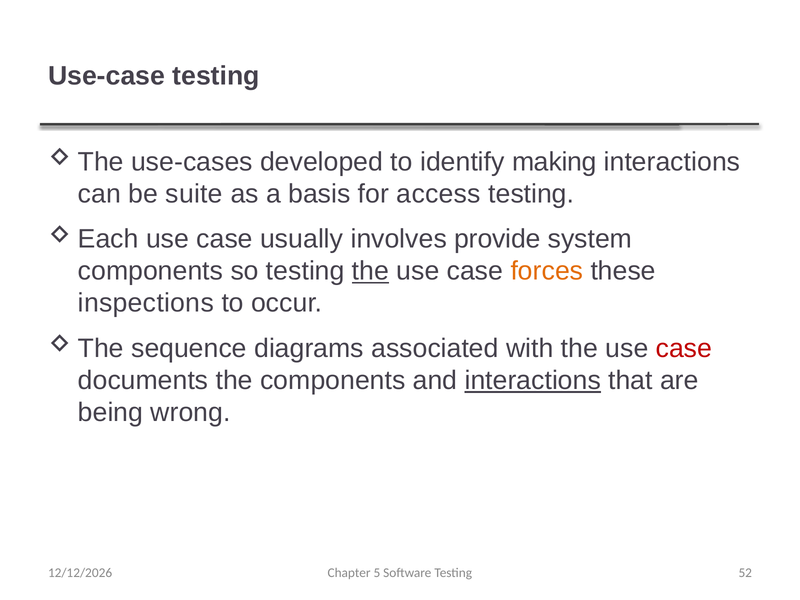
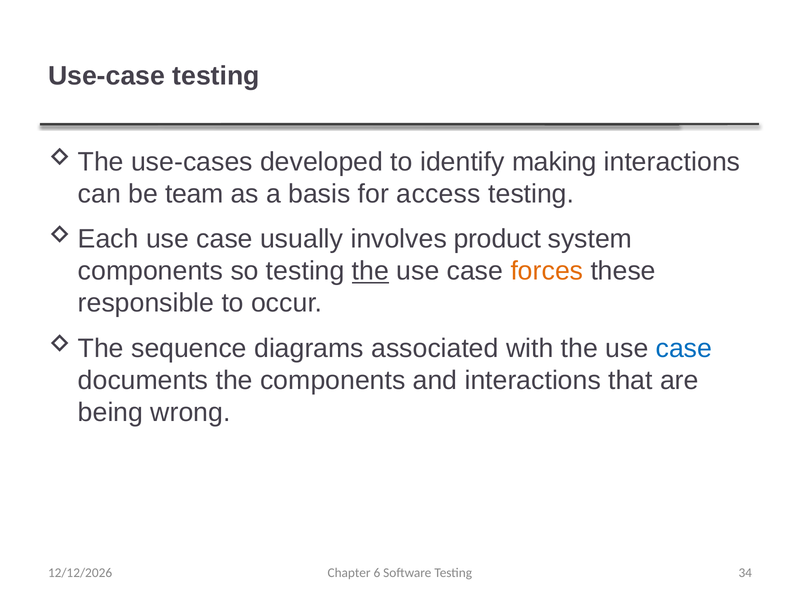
suite: suite -> team (194, 194)
provide: provide -> product (497, 239)
inspections: inspections -> responsible (146, 303)
case colour: red -> blue (684, 349)
interactions underline: present -> none (533, 381)
5: 5 -> 6 (377, 573)
52: 52 -> 34 (745, 573)
